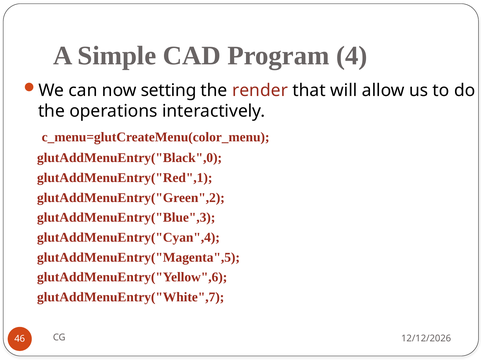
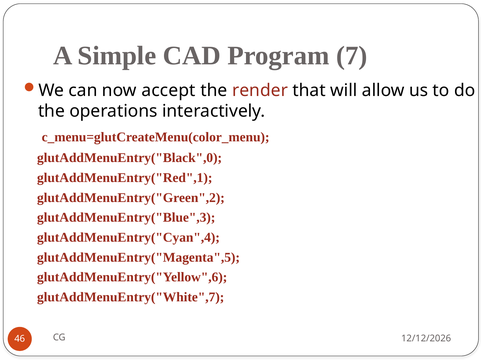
4: 4 -> 7 (352, 56)
setting: setting -> accept (168, 90)
